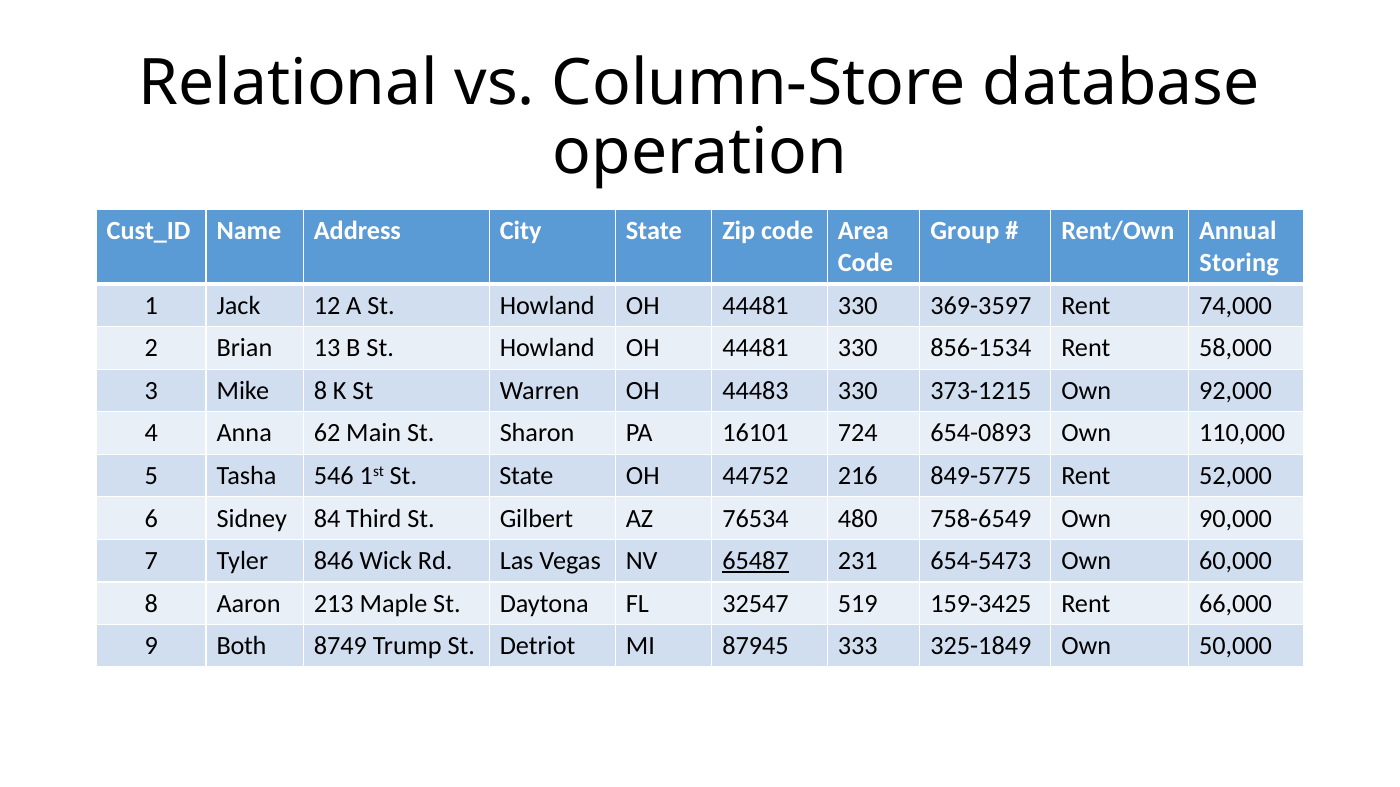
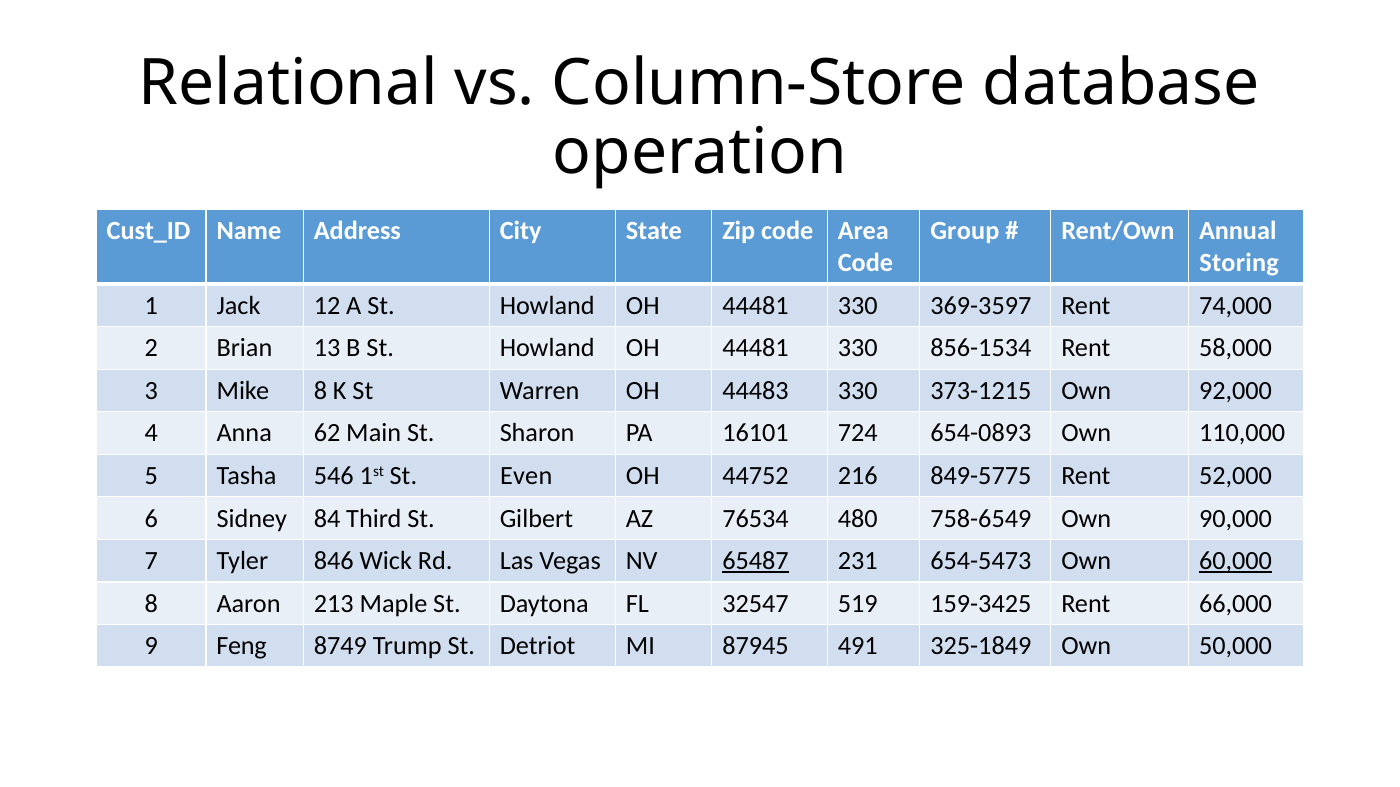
St State: State -> Even (526, 476)
60,000 underline: none -> present (1236, 561)
Both: Both -> Feng (242, 646)
333: 333 -> 491 (858, 646)
